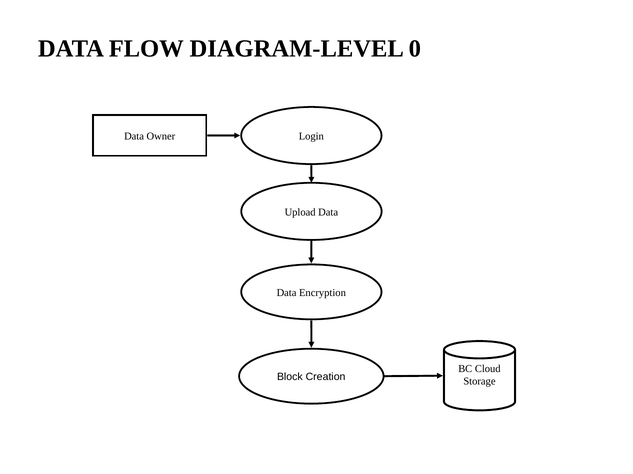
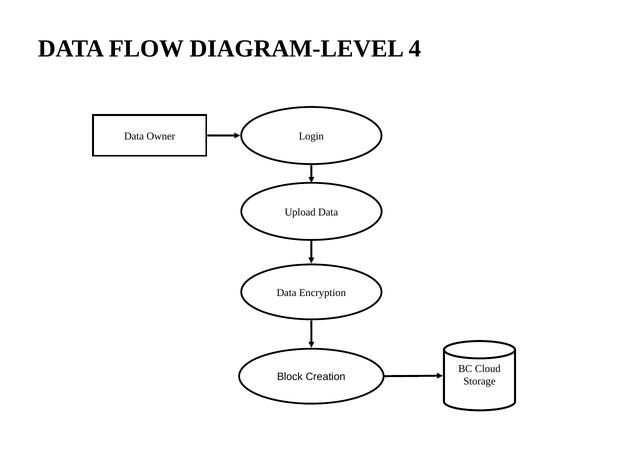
0: 0 -> 4 (415, 49)
